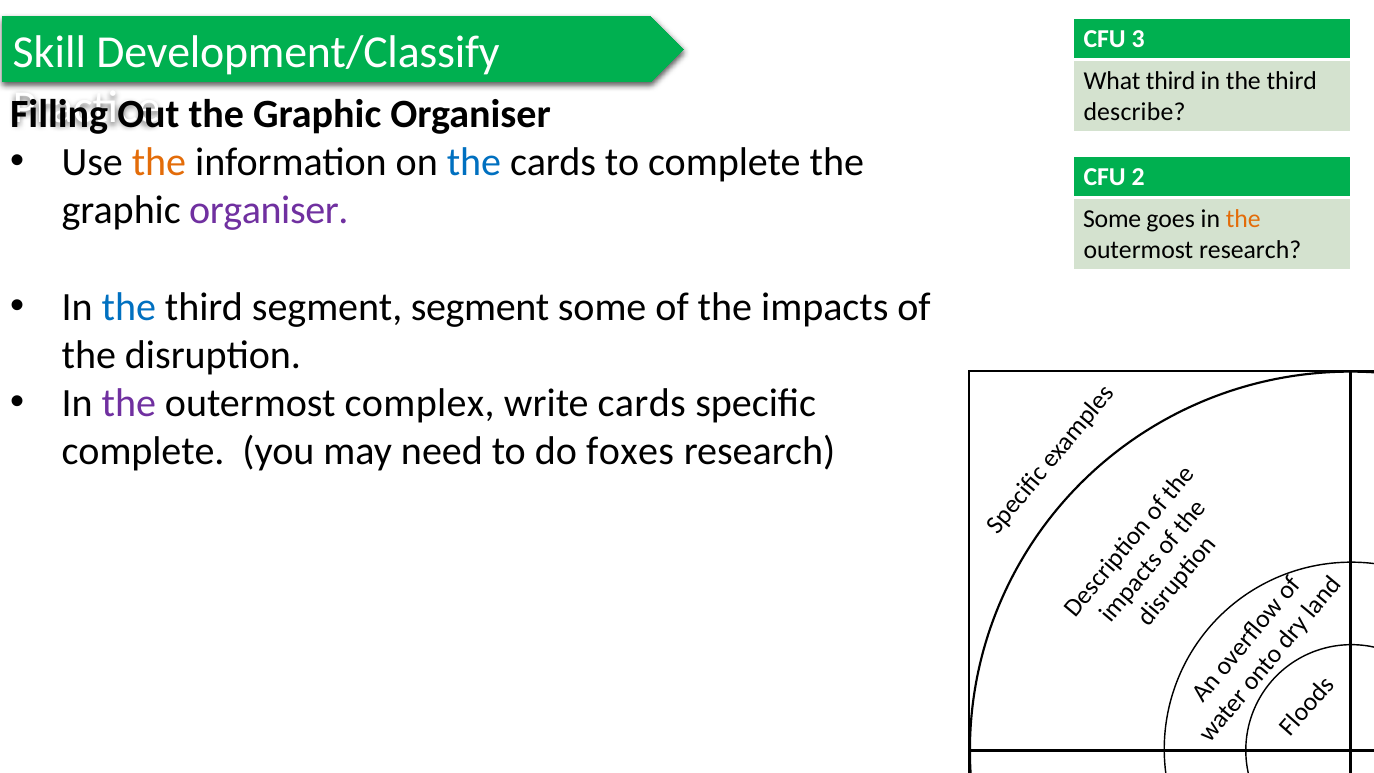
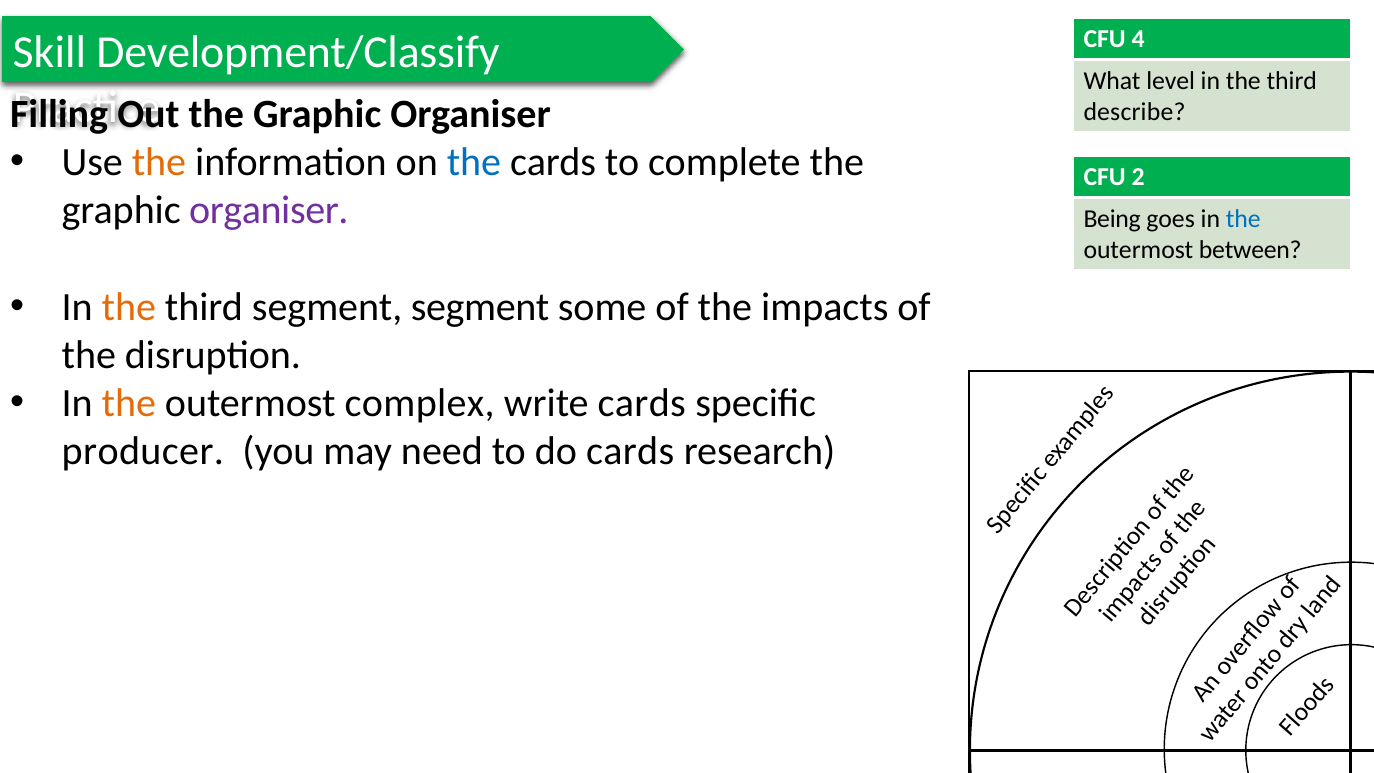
3: 3 -> 4 (1138, 39)
What third: third -> level (1171, 81)
Some: Some -> Being (1112, 219)
the colour: orange -> blue (1243, 219)
outermost research: research -> between (1250, 250)
the colour: blue -> orange (129, 307)
the colour: purple -> orange (129, 403)
complete: complete -> producer (143, 451)
do foxes: foxes -> cards (630, 451)
